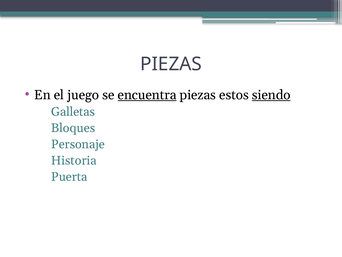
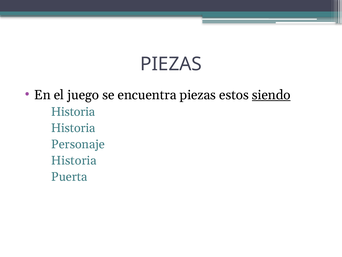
encuentra underline: present -> none (147, 95)
Galletas: Galletas -> Historia (73, 111)
Bloques: Bloques -> Historia (73, 128)
